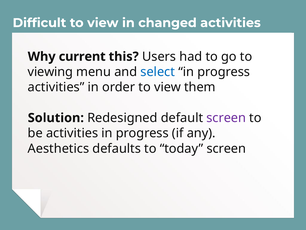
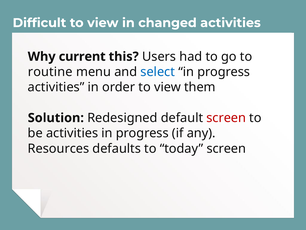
viewing: viewing -> routine (50, 72)
screen colour: purple -> red (226, 118)
Aesthetics: Aesthetics -> Resources (58, 148)
